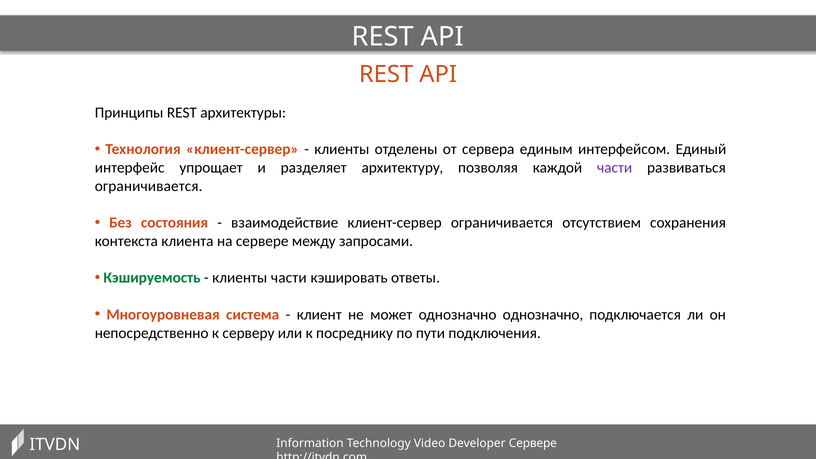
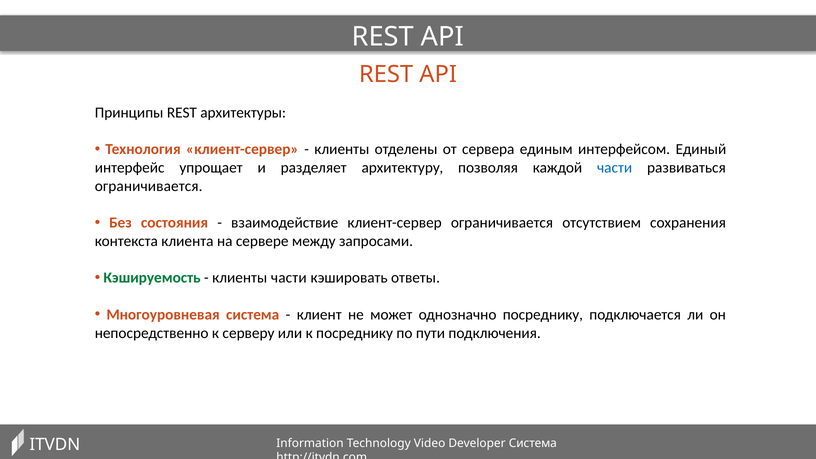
части colour: purple -> blue (615, 168)
однозначно однозначно: однозначно -> посреднику (543, 315)
Developer Сервере: Сервере -> Система (533, 443)
